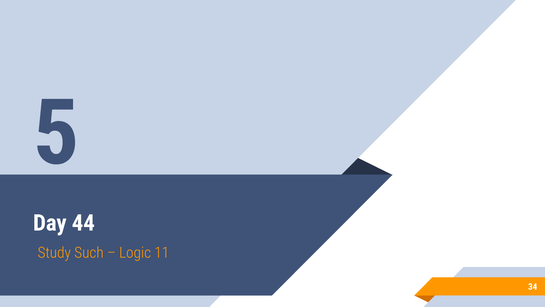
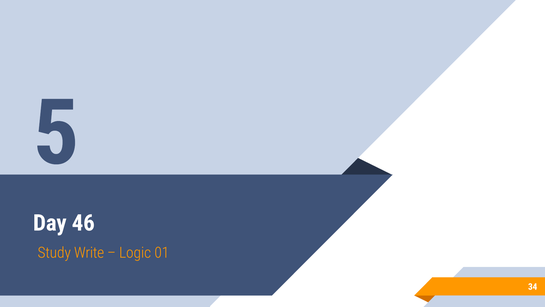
44: 44 -> 46 (83, 223)
Such: Such -> Write (89, 253)
11: 11 -> 01 (162, 253)
